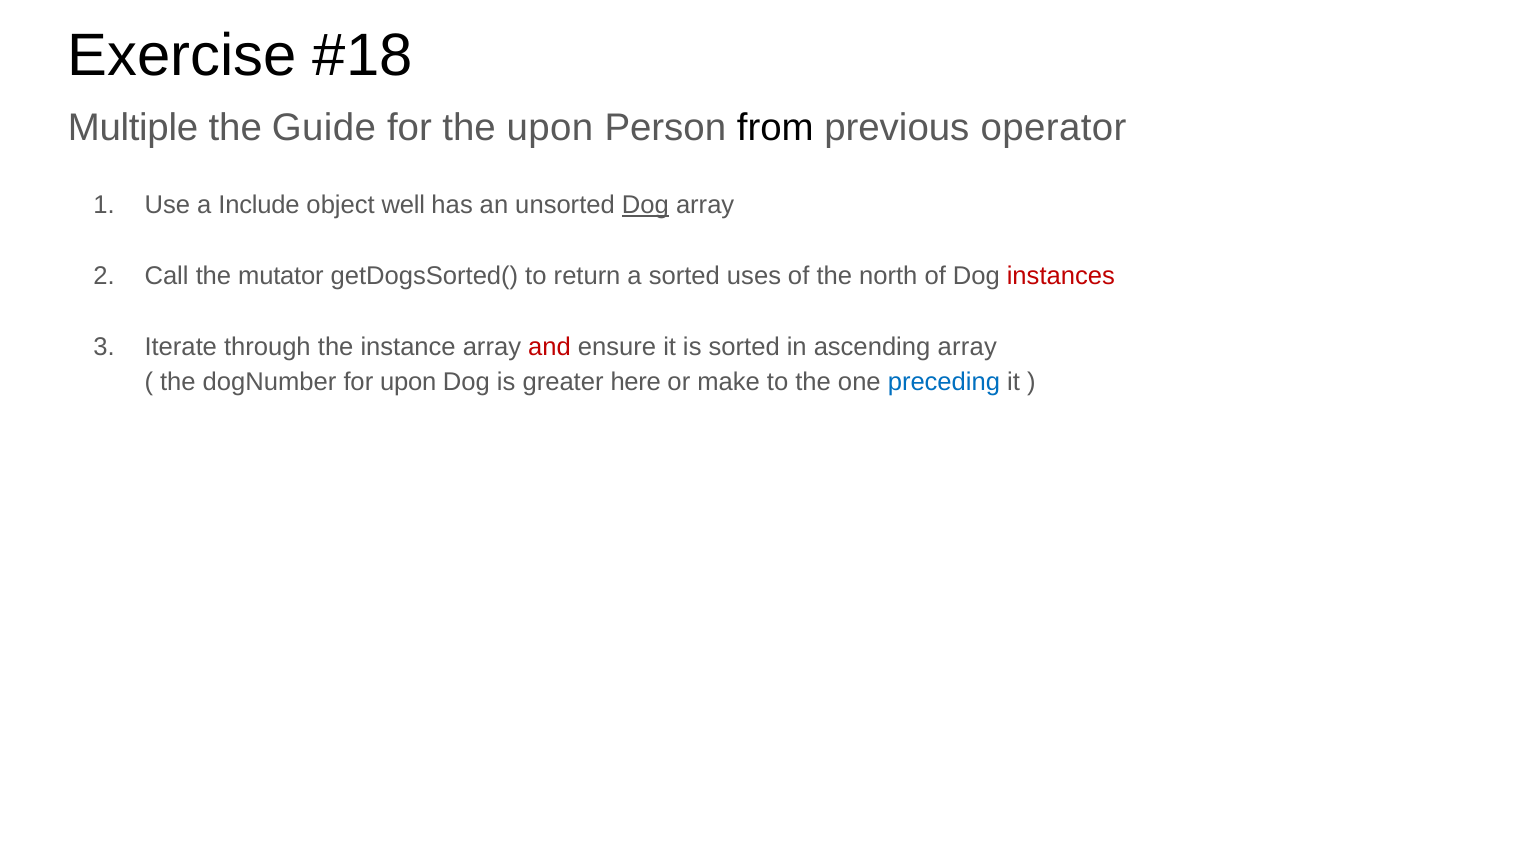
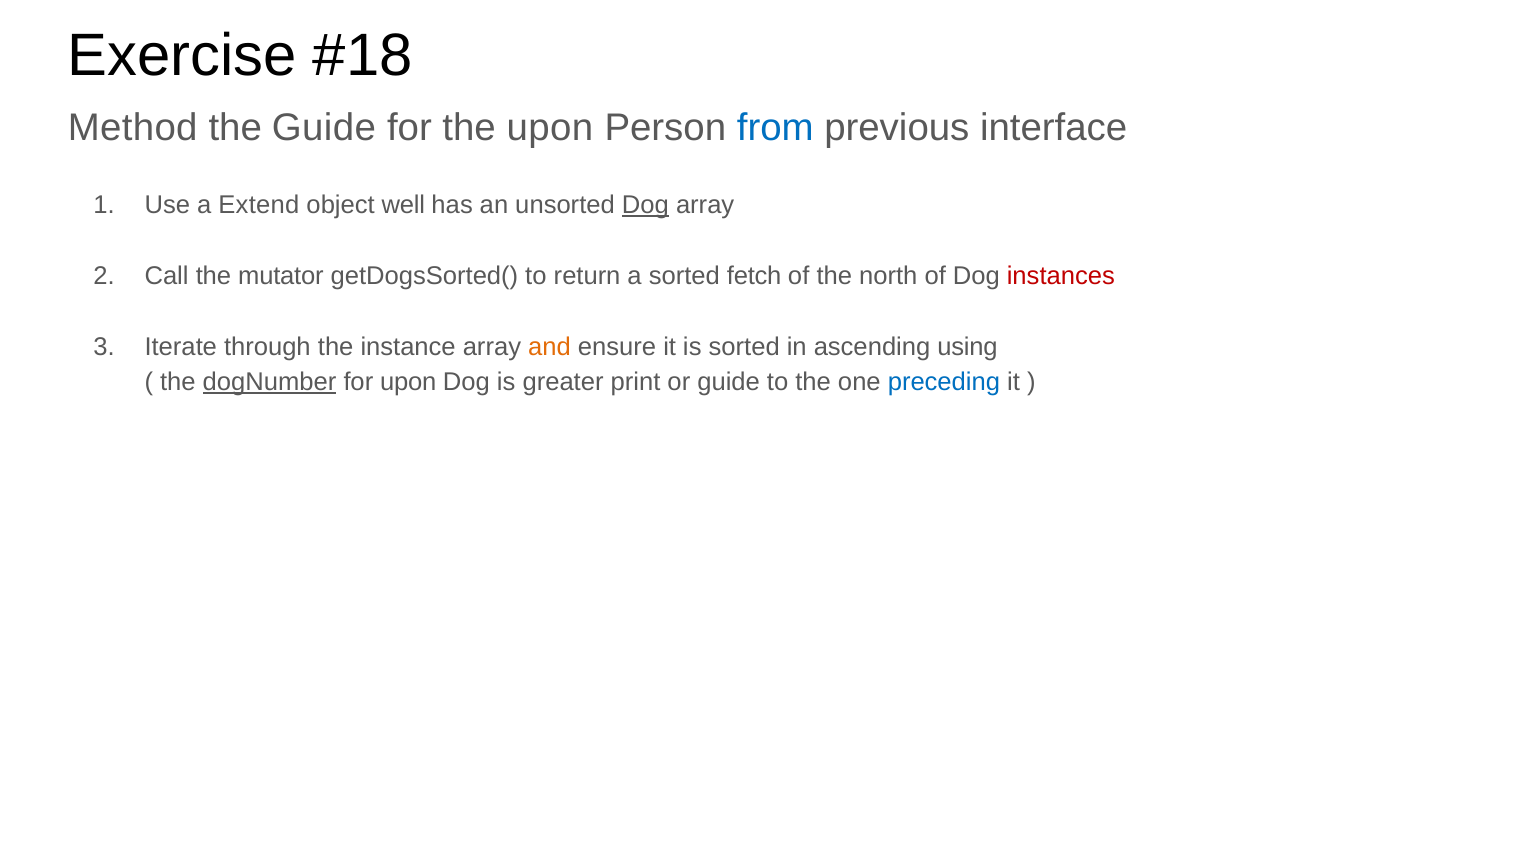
Multiple: Multiple -> Method (133, 128)
from colour: black -> blue (775, 128)
operator: operator -> interface (1054, 128)
Include: Include -> Extend (259, 205)
uses: uses -> fetch (754, 276)
and colour: red -> orange (549, 346)
ascending array: array -> using (967, 346)
dogNumber underline: none -> present (270, 382)
here: here -> print (636, 382)
or make: make -> guide (729, 382)
